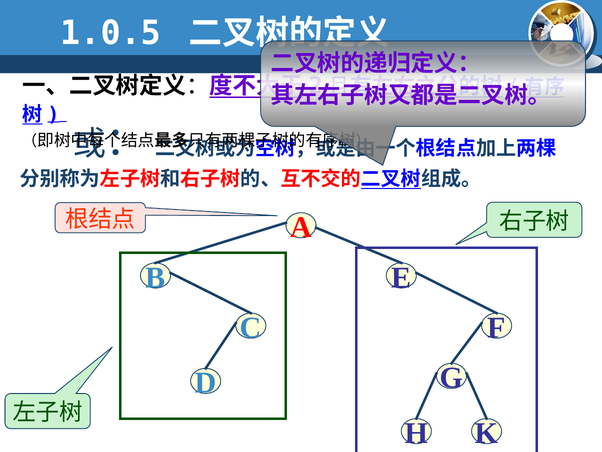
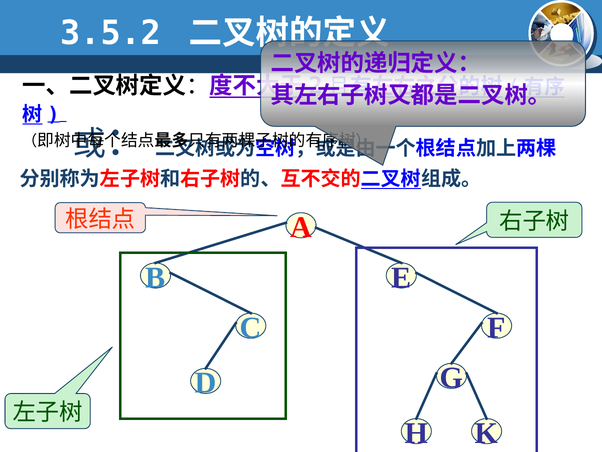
1.0.5: 1.0.5 -> 3.5.2 (111, 33)
